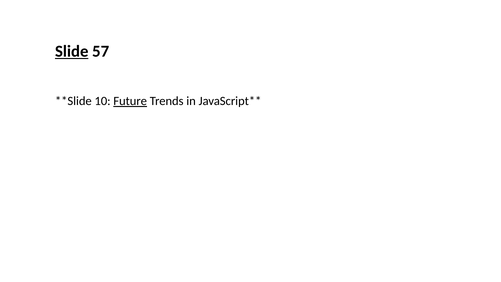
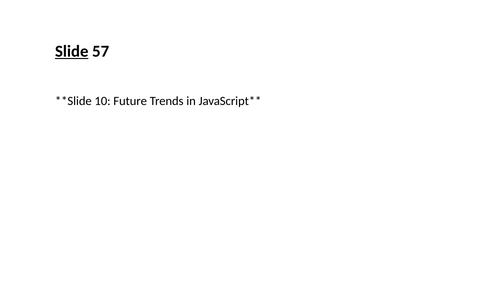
Future underline: present -> none (130, 101)
